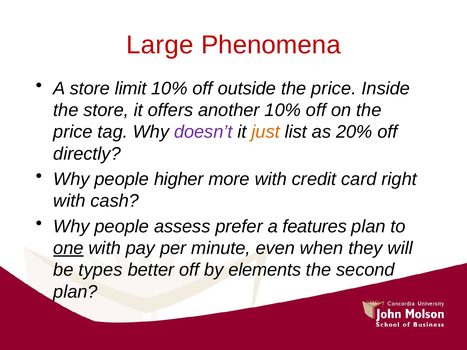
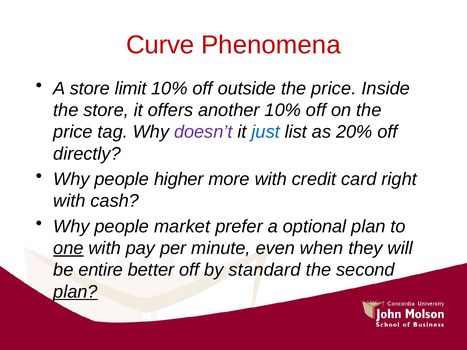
Large: Large -> Curve (160, 45)
just colour: orange -> blue (266, 132)
assess: assess -> market (182, 227)
features: features -> optional (315, 227)
types: types -> entire (101, 270)
elements: elements -> standard (265, 270)
plan underline: none -> present (75, 292)
